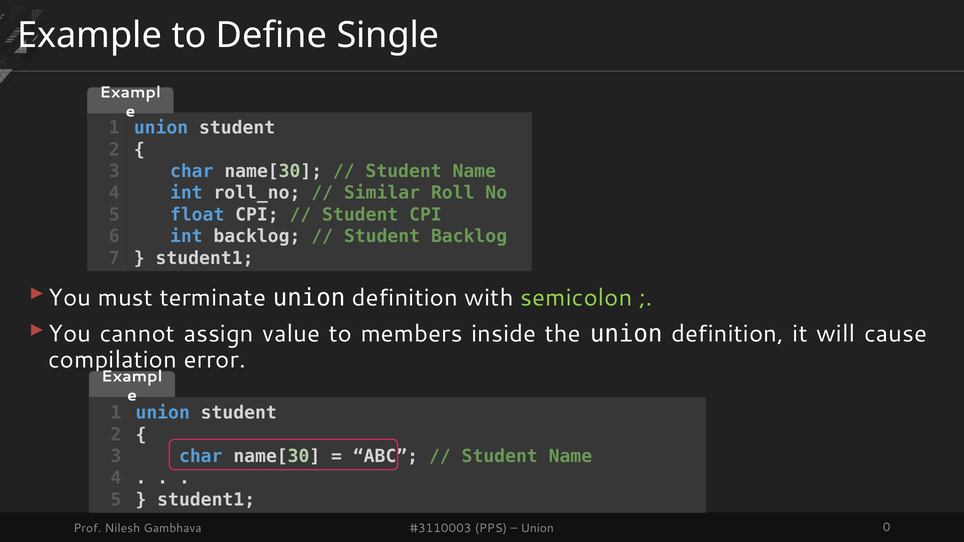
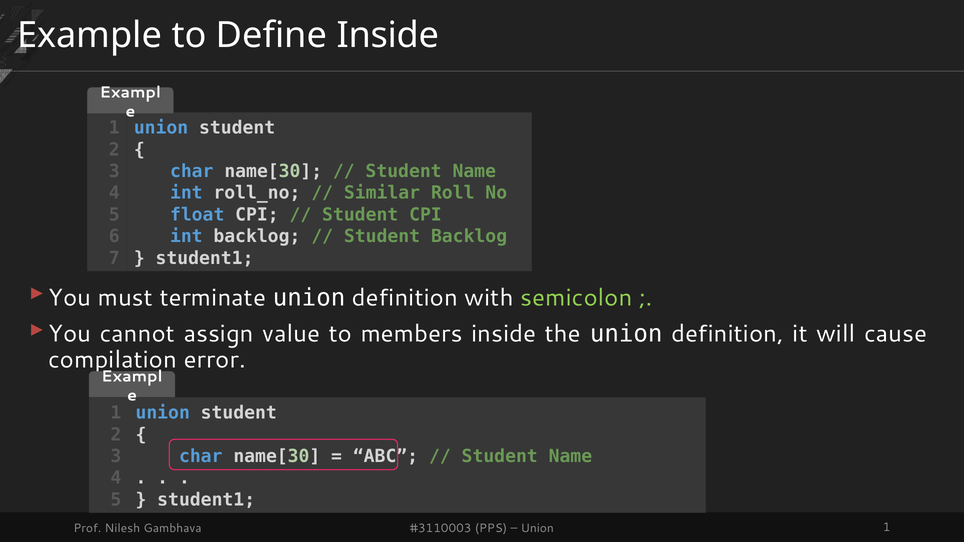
Define Single: Single -> Inside (388, 35)
Union 0: 0 -> 1 (887, 527)
